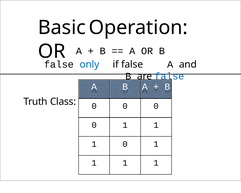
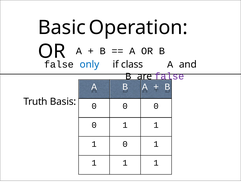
if false: false -> class (132, 64)
false colour: blue -> purple (169, 76)
Class: Class -> Basis (63, 102)
